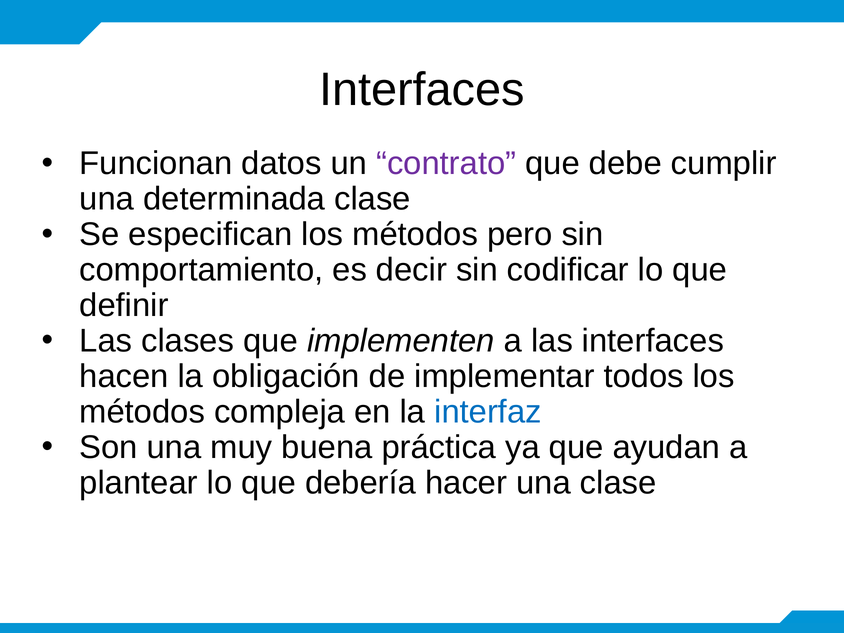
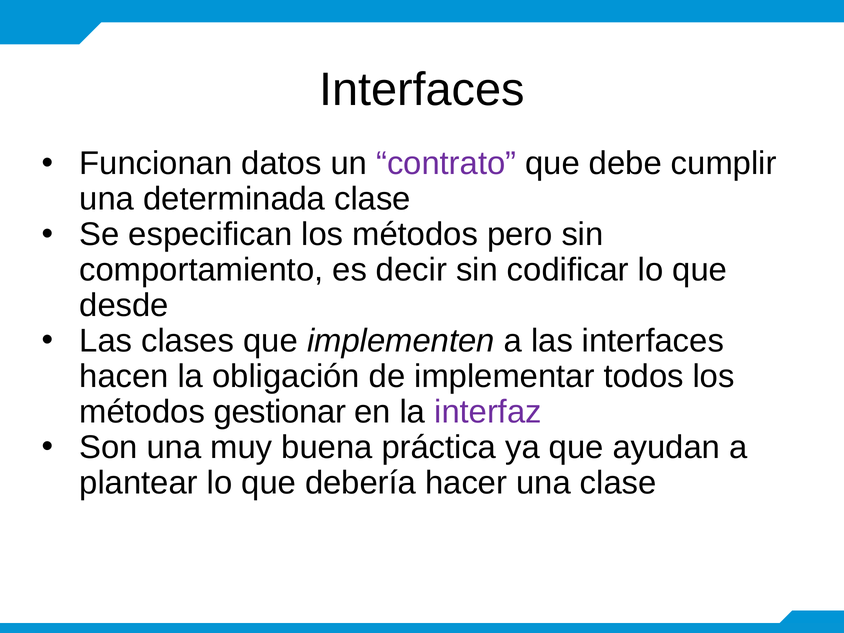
definir: definir -> desde (124, 305)
compleja: compleja -> gestionar (280, 412)
interfaz colour: blue -> purple (488, 412)
